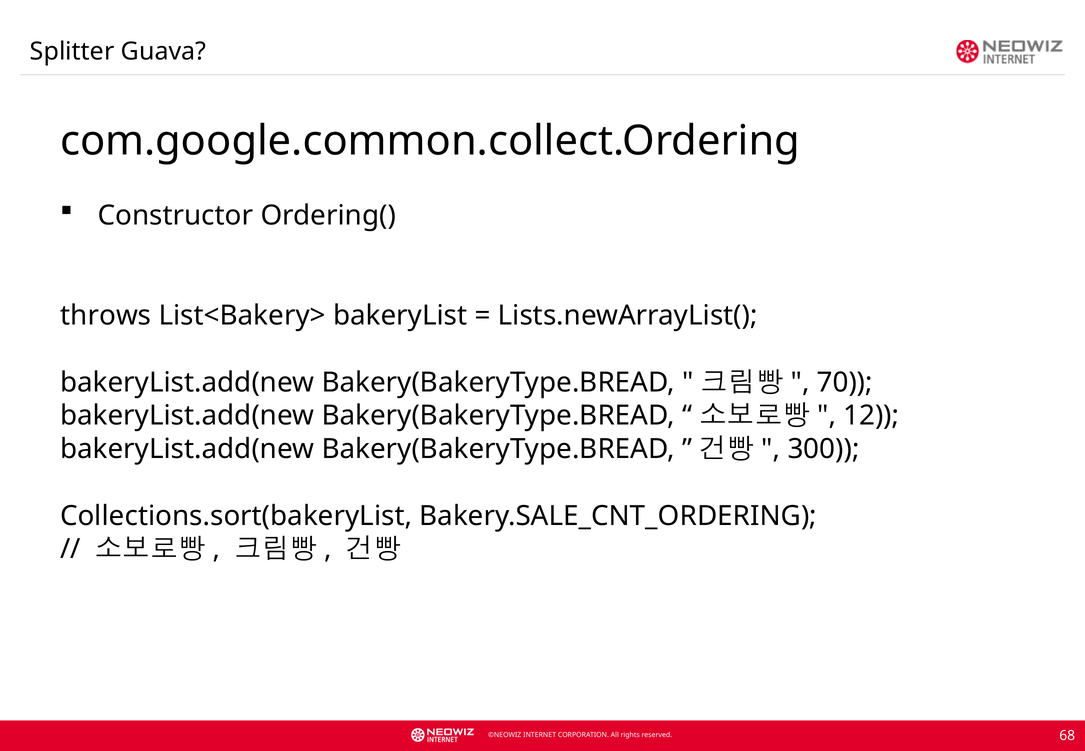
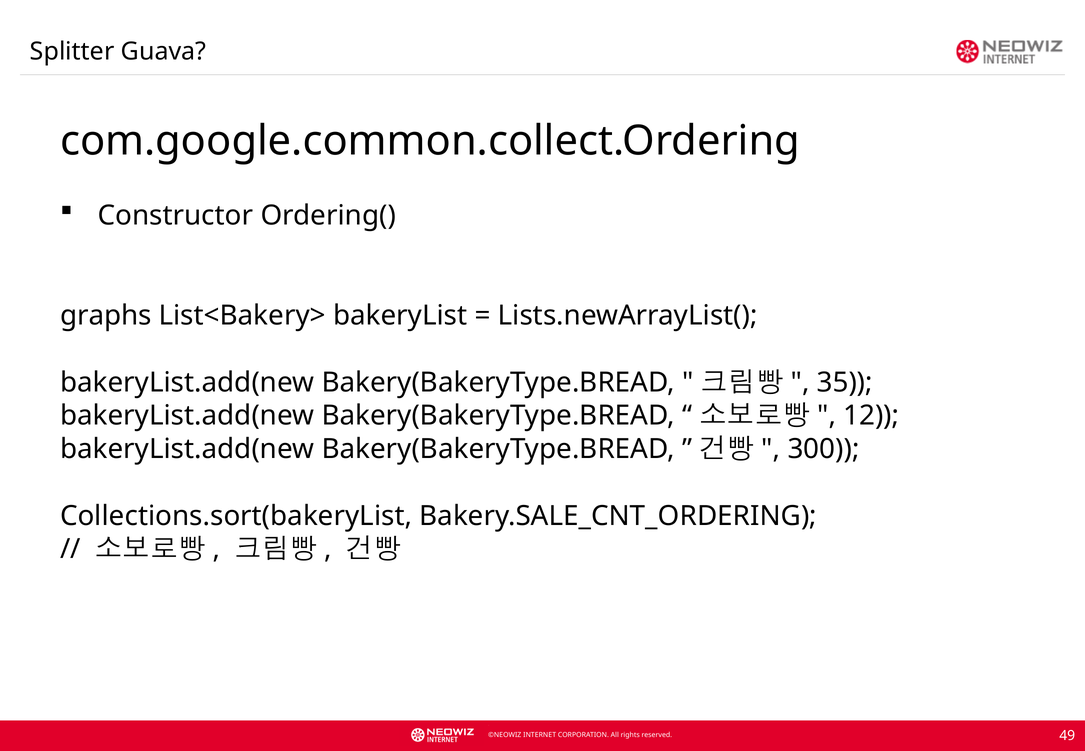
throws: throws -> graphs (106, 316)
70: 70 -> 35 (845, 382)
68: 68 -> 49 (1067, 736)
